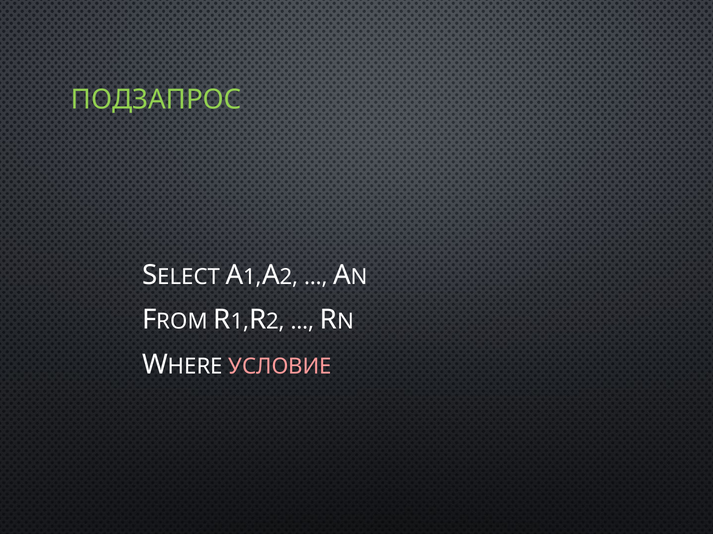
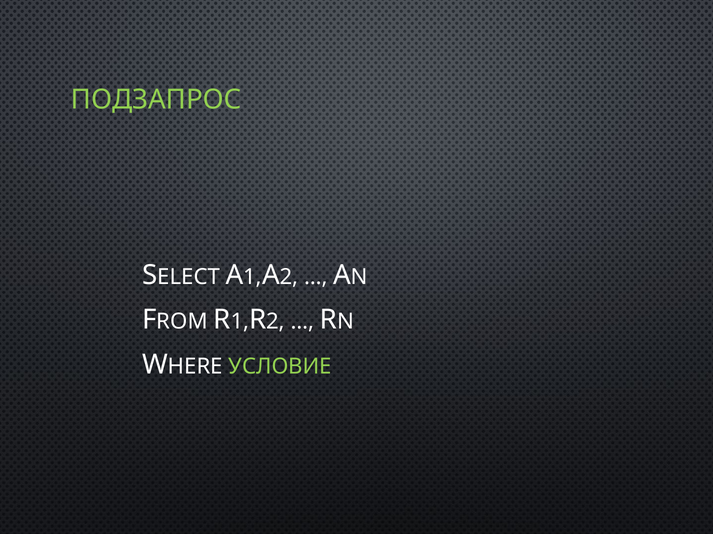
УСЛОВИЕ colour: pink -> light green (280, 367)
